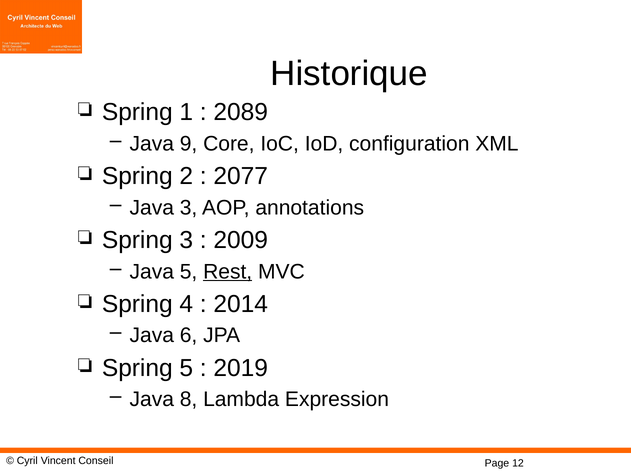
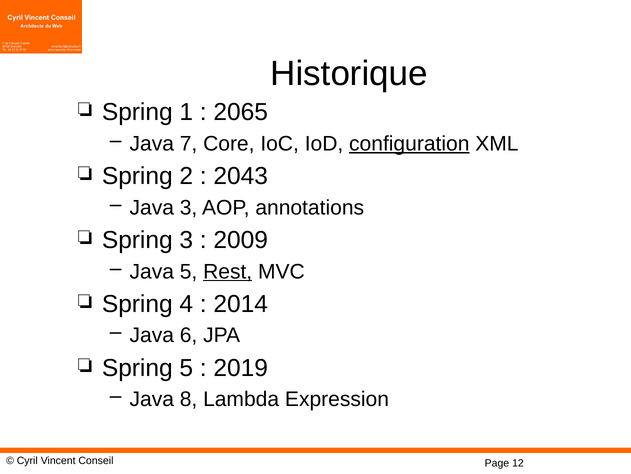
2089: 2089 -> 2065 (241, 112)
9: 9 -> 7 (189, 143)
configuration underline: none -> present (409, 143)
2077: 2077 -> 2043 (241, 176)
